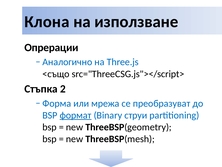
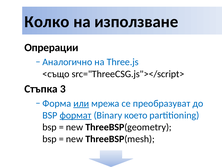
Клона: Клона -> Колко (47, 22)
2: 2 -> 3 (63, 89)
или underline: none -> present (81, 103)
струи: струи -> което (136, 115)
